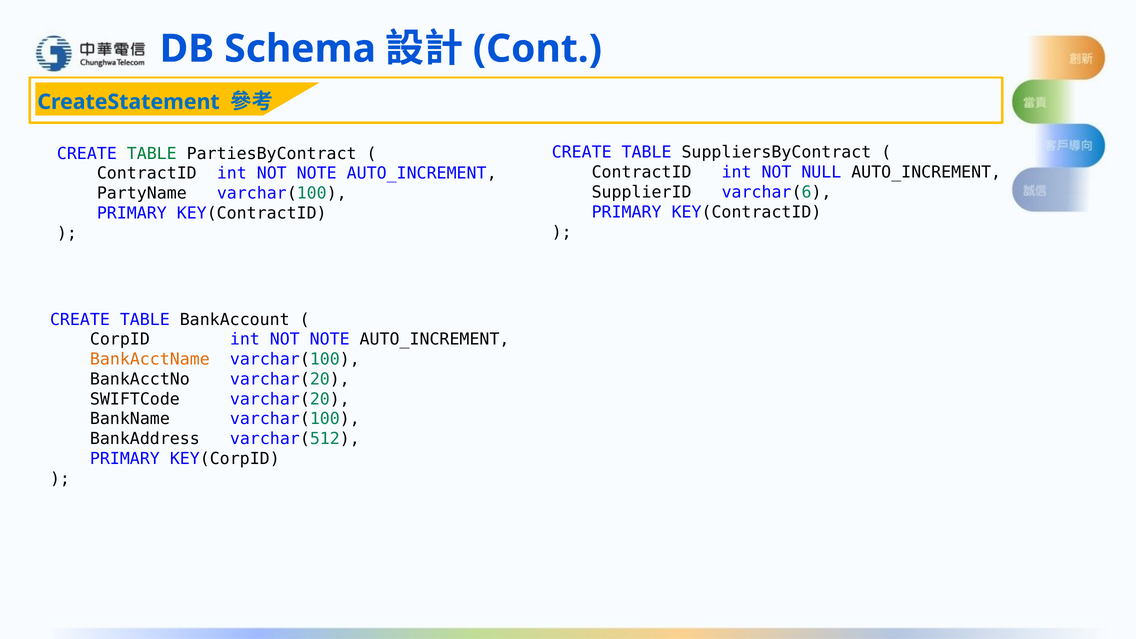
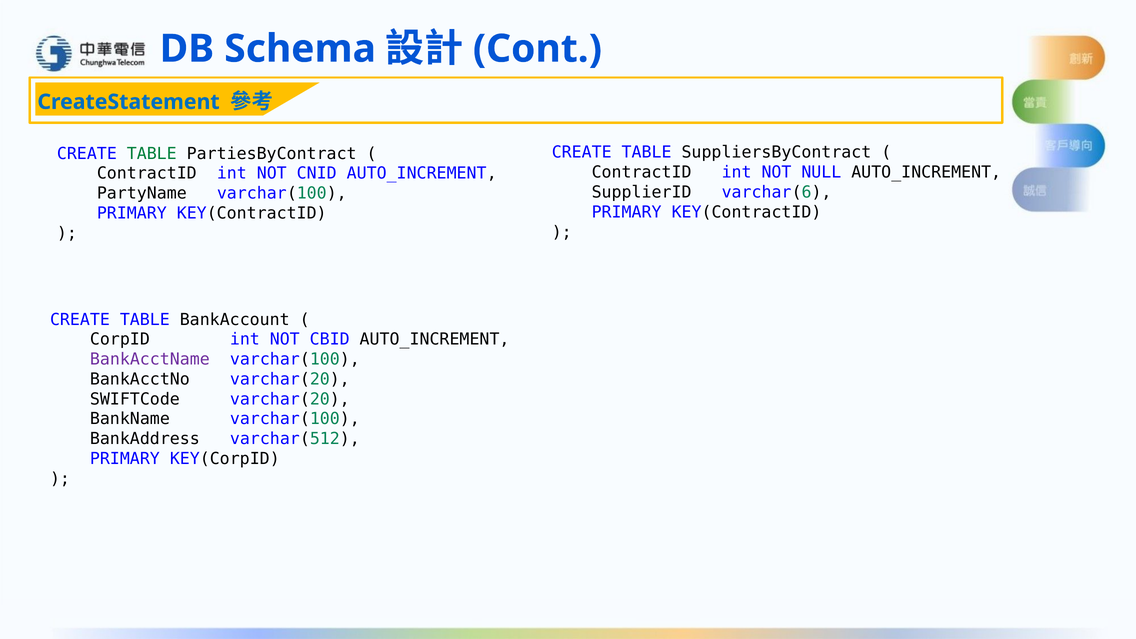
ContractID int NOT NOTE: NOTE -> CNID (317, 174)
CorpID int NOT NOTE: NOTE -> CBID (330, 339)
BankAcctName colour: orange -> purple (150, 359)
